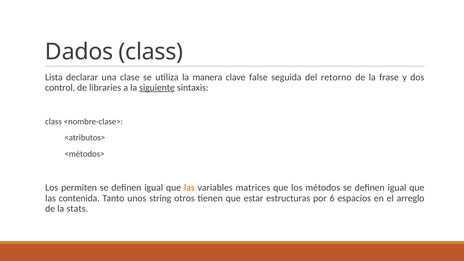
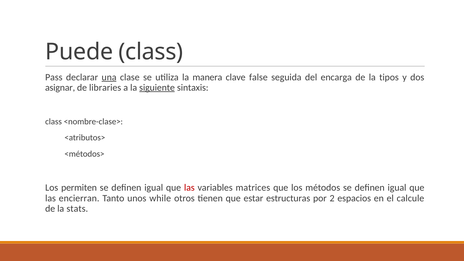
Dados: Dados -> Puede (79, 52)
Lista: Lista -> Pass (54, 77)
una underline: none -> present (109, 77)
retorno: retorno -> encarga (336, 77)
frase: frase -> tipos (389, 77)
control: control -> asignar (60, 88)
las colour: orange -> red (189, 188)
contenida: contenida -> encierran (79, 198)
string: string -> while (160, 198)
6: 6 -> 2 (332, 198)
arreglo: arreglo -> calcule (410, 198)
